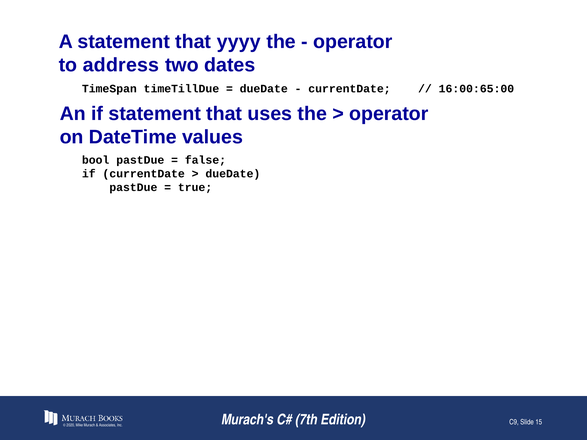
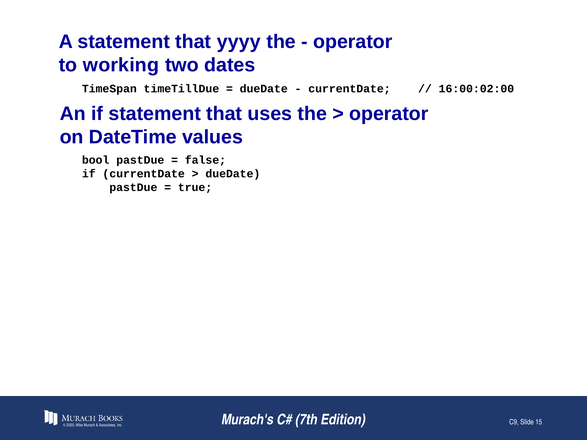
address: address -> working (121, 65)
16:00:65:00: 16:00:65:00 -> 16:00:02:00 (476, 89)
